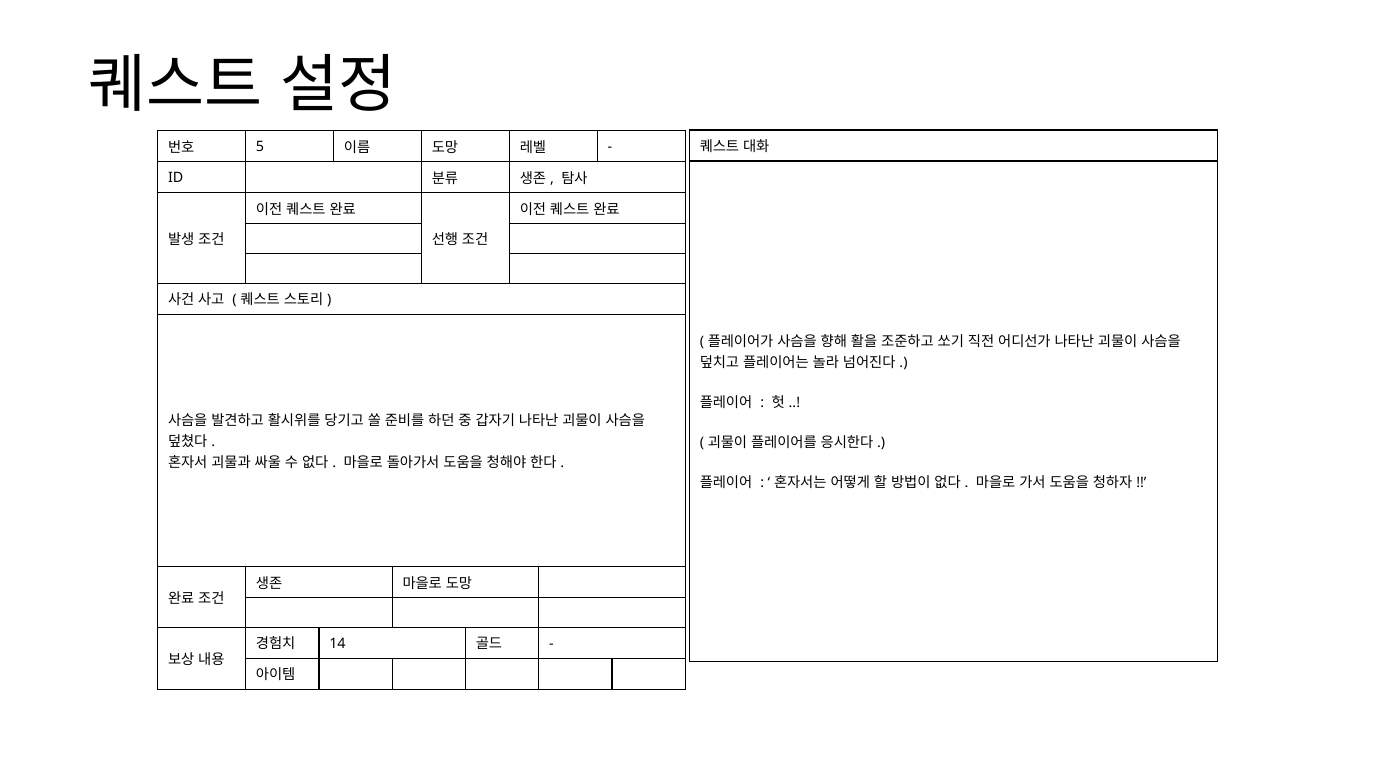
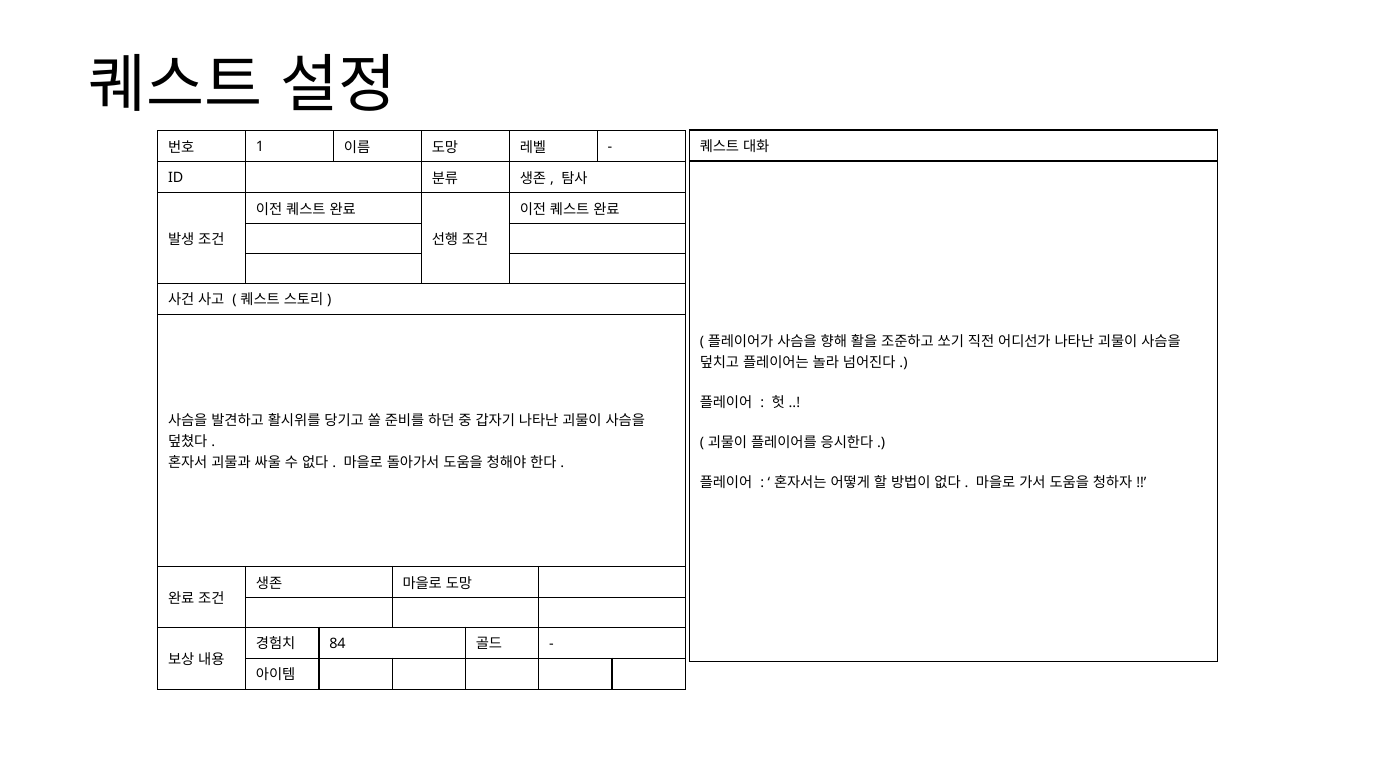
5: 5 -> 1 (260, 147)
14: 14 -> 84 (337, 644)
